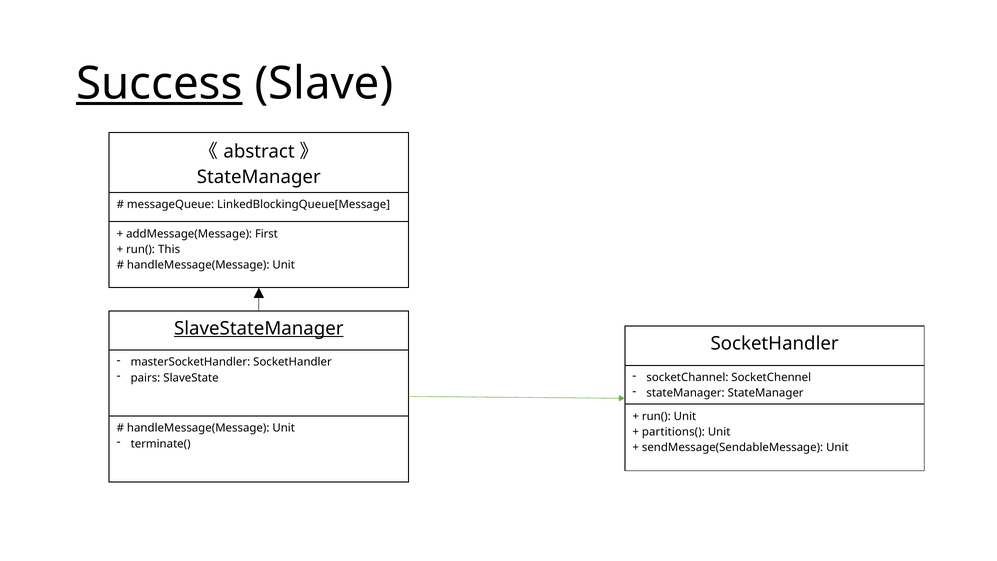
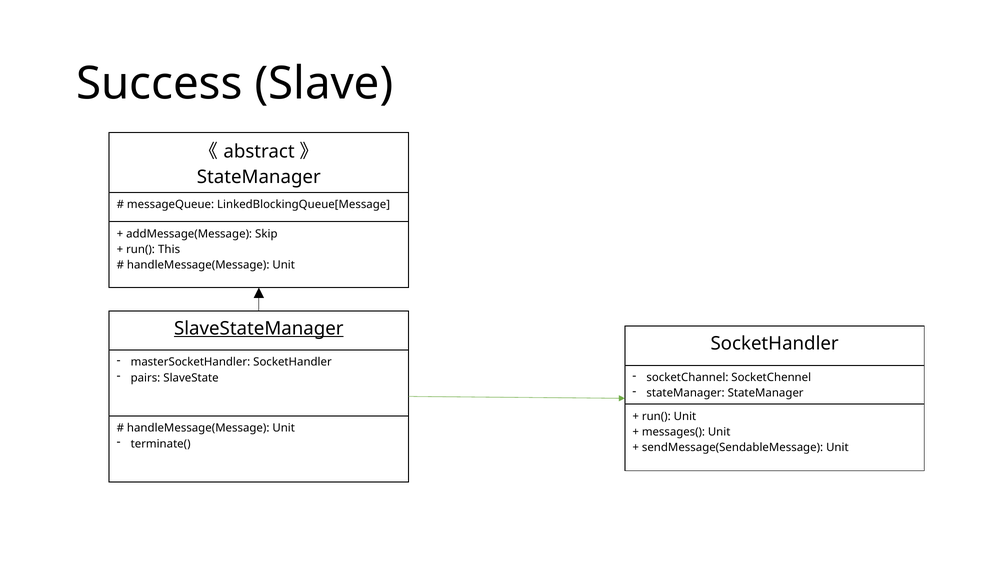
Success underline: present -> none (159, 84)
First: First -> Skip (266, 234)
partitions(: partitions( -> messages( (673, 432)
